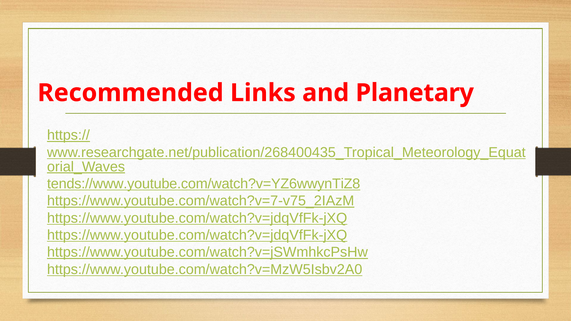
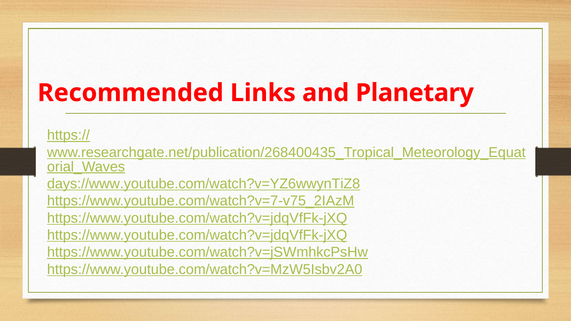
tends://www.youtube.com/watch?v=YZ6wwynTiZ8: tends://www.youtube.com/watch?v=YZ6wwynTiZ8 -> days://www.youtube.com/watch?v=YZ6wwynTiZ8 (204, 184)
